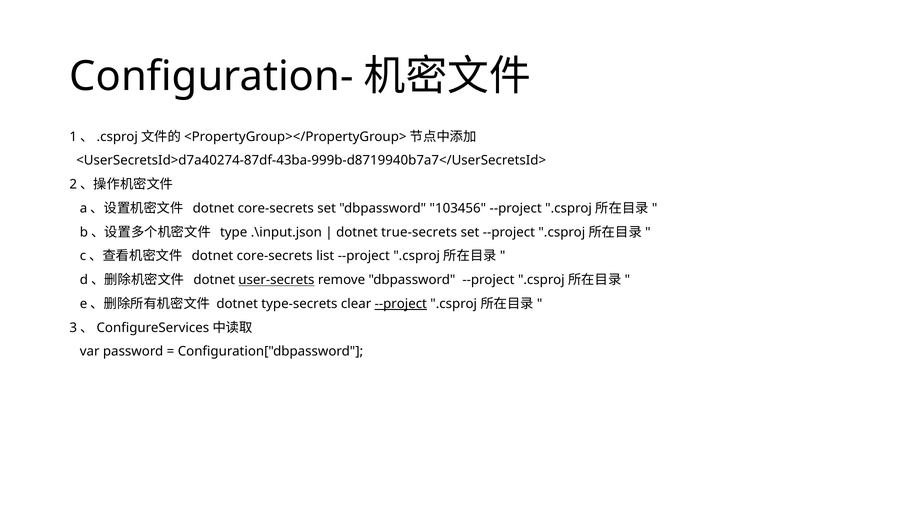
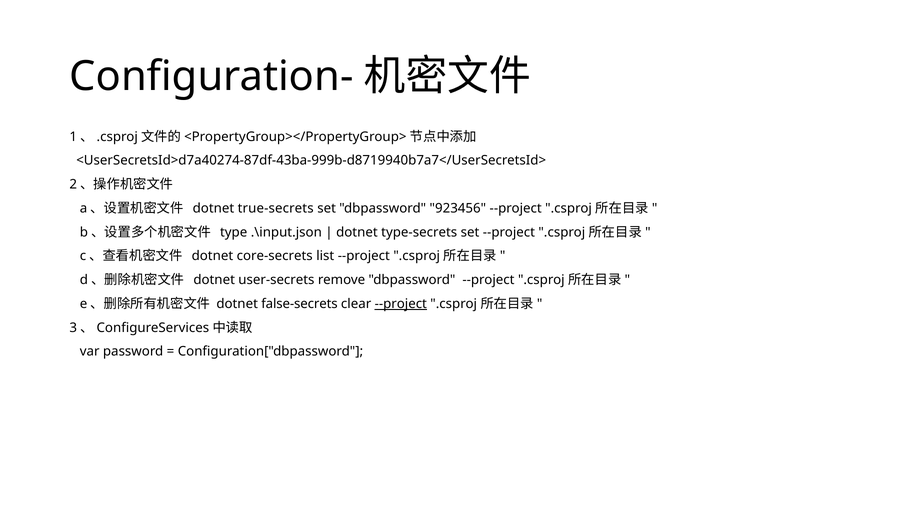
core-secrets: core-secrets -> true-secrets (276, 209)
103456: 103456 -> 923456 (458, 209)
true-secrets: true-secrets -> type-secrets (419, 232)
user-secrets underline: present -> none (276, 280)
type-secrets: type-secrets -> false-secrets (299, 304)
